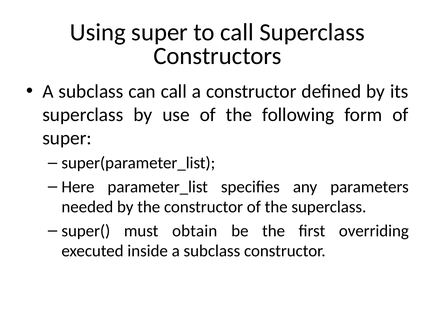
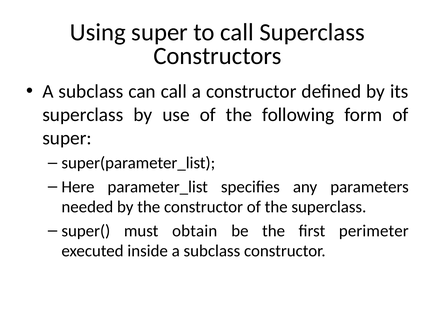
overriding: overriding -> perimeter (374, 230)
